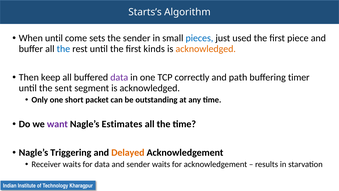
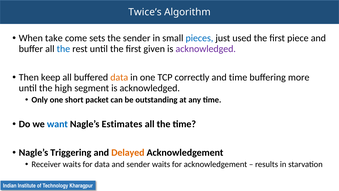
Starts’s: Starts’s -> Twice’s (145, 12)
When until: until -> take (54, 38)
kinds: kinds -> given (154, 49)
acknowledged colour: orange -> purple (206, 49)
data colour: purple -> orange (119, 77)
and path: path -> time (238, 77)
timer: timer -> more (299, 77)
sent: sent -> high (63, 88)
want colour: purple -> blue (57, 124)
